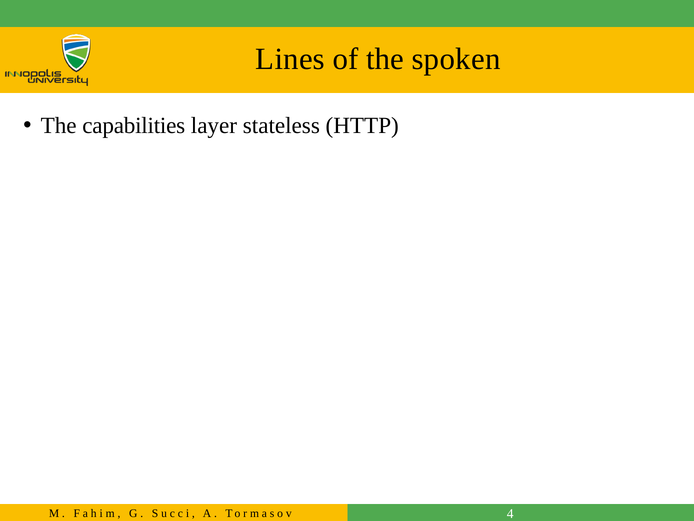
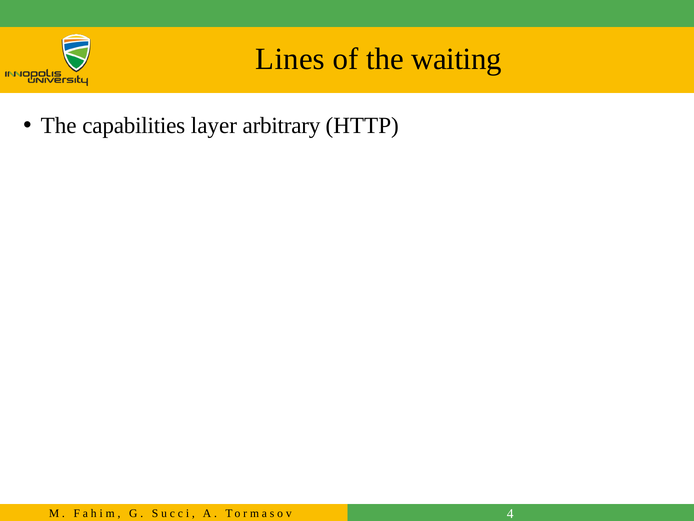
spoken: spoken -> waiting (456, 59)
stateless: stateless -> arbitrary (281, 126)
